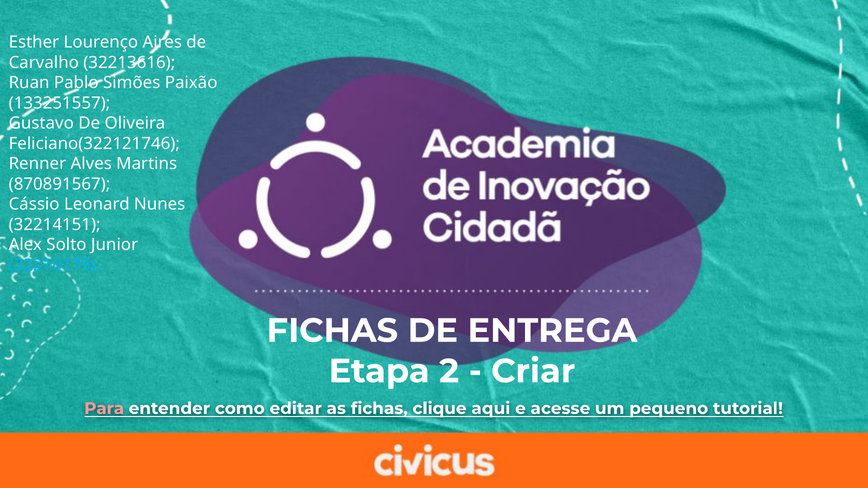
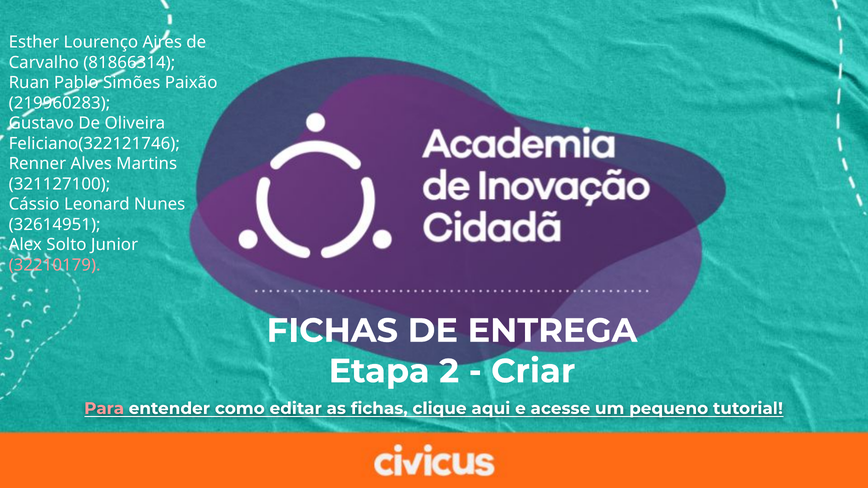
32213616: 32213616 -> 81866314 (129, 63)
133251557: 133251557 -> 219960283 (59, 103)
870891567: 870891567 -> 321127100 (59, 184)
32214151: 32214151 -> 32614951 (55, 225)
32210179 colour: light blue -> pink (55, 265)
